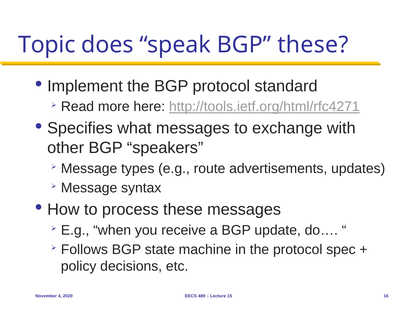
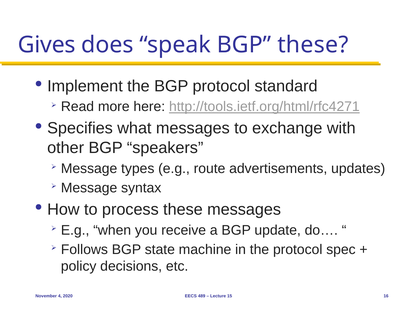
Topic: Topic -> Gives (47, 45)
